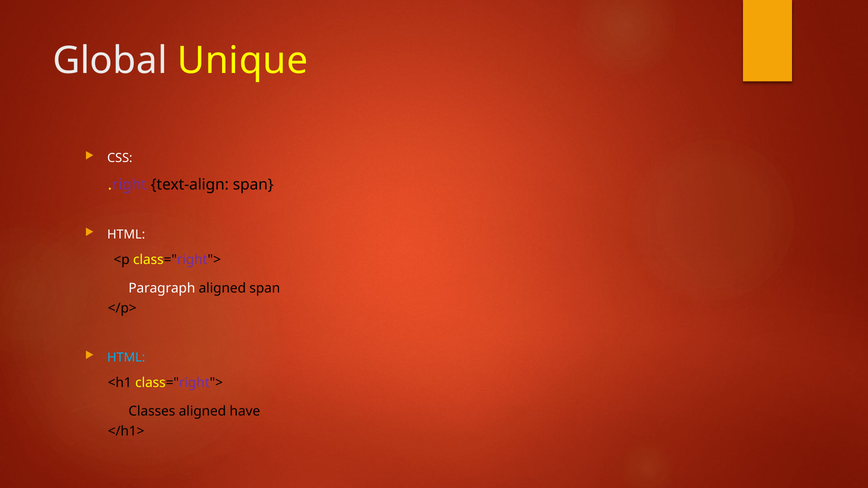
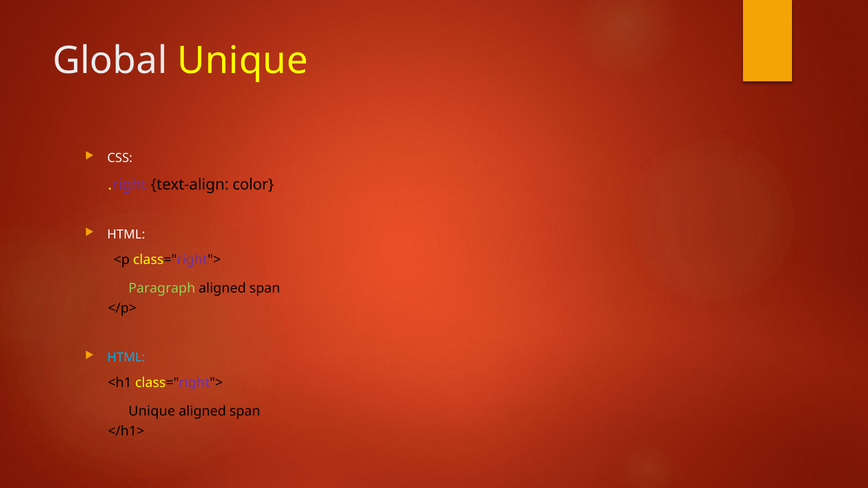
text-align span: span -> color (253, 185)
Paragraph colour: white -> light green (162, 288)
Classes: Classes -> Unique (152, 411)
have: have -> span (245, 411)
